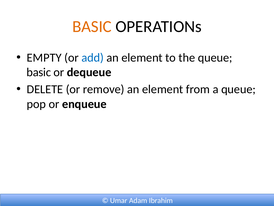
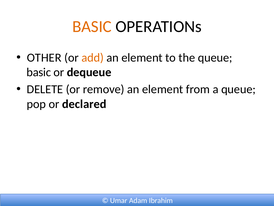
EMPTY: EMPTY -> OTHER (44, 57)
add colour: blue -> orange (93, 57)
enqueue: enqueue -> declared (84, 104)
